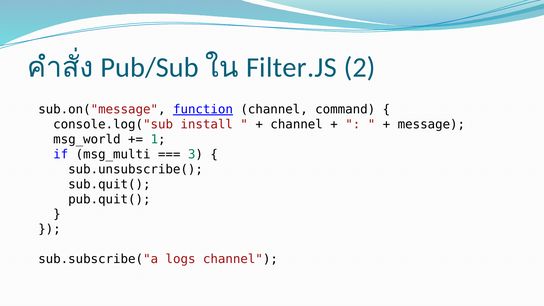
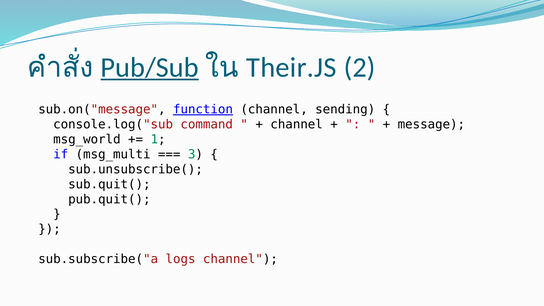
Pub/Sub underline: none -> present (150, 67)
Filter.JS: Filter.JS -> Their.JS (291, 67)
command: command -> sending (345, 109)
install: install -> command (207, 124)
